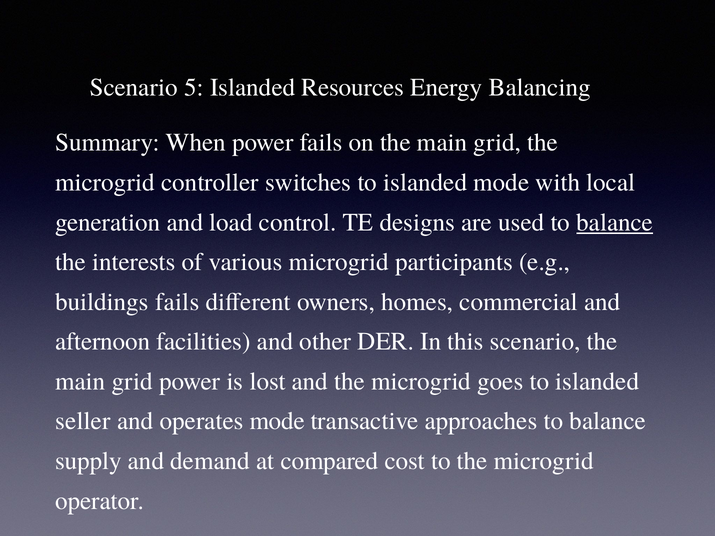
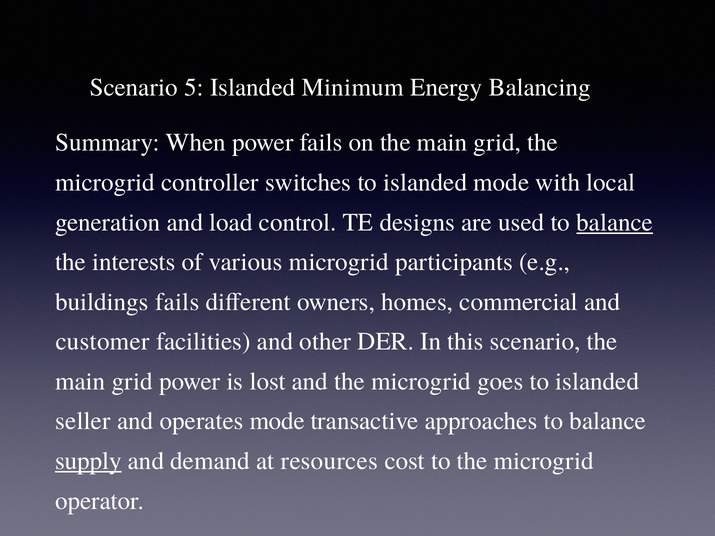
Resources: Resources -> Minimum (353, 88)
afternoon: afternoon -> customer (103, 342)
supply underline: none -> present (88, 461)
compared: compared -> resources (329, 461)
